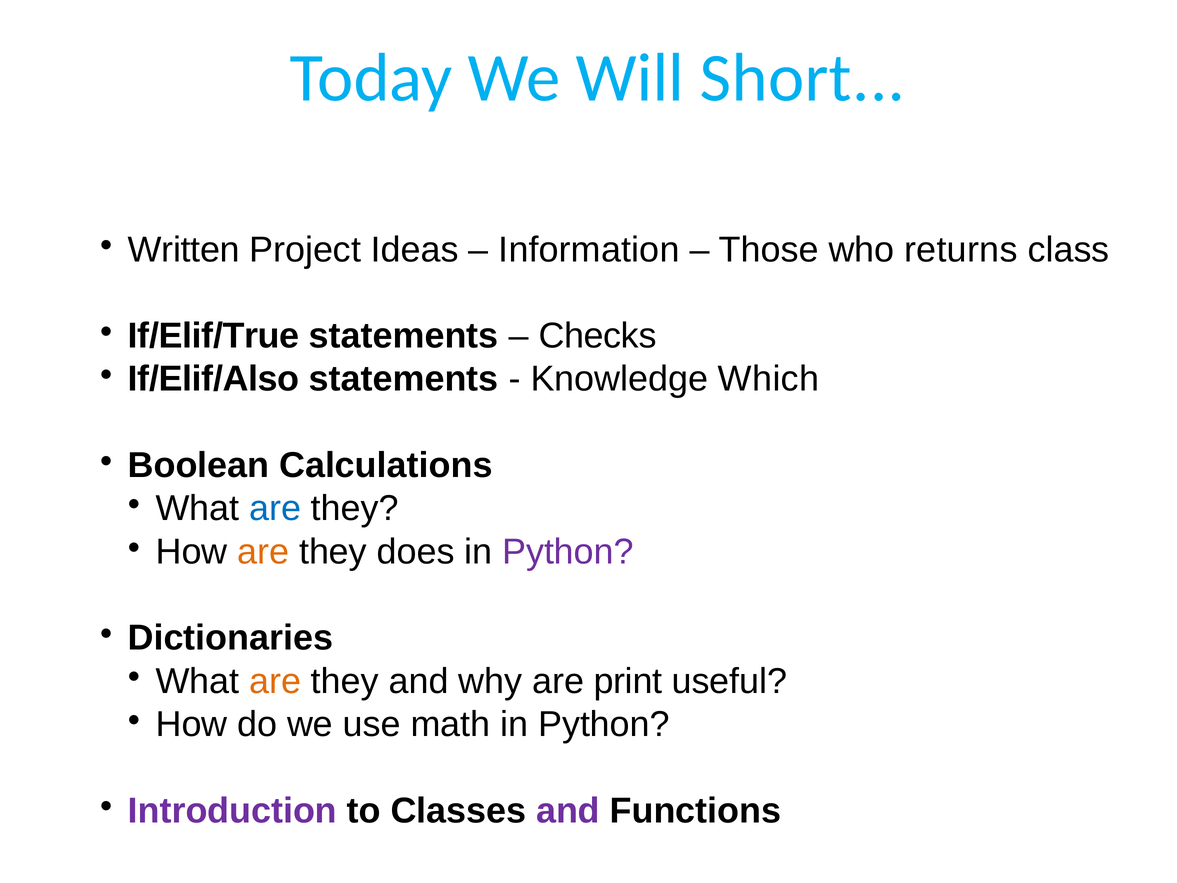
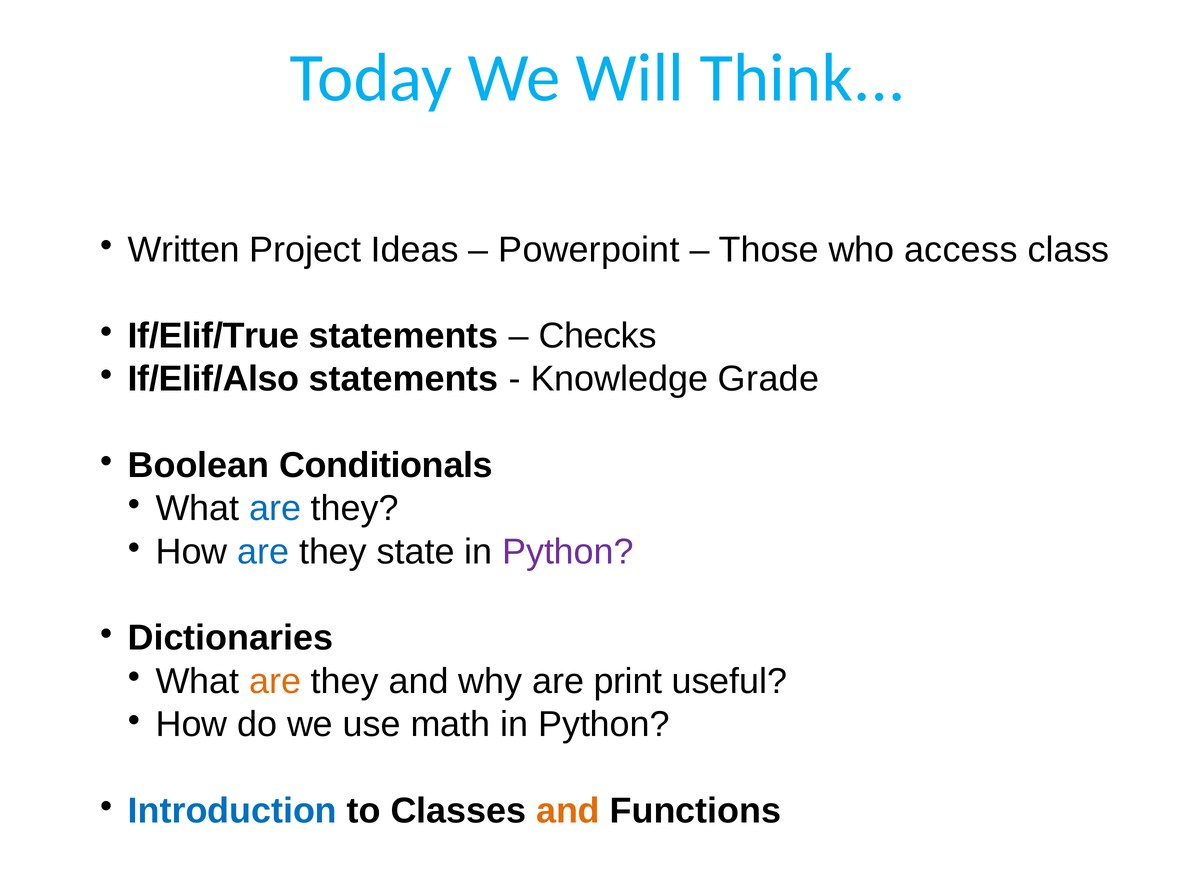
Short: Short -> Think (802, 78)
Information: Information -> Powerpoint (589, 250)
returns: returns -> access (961, 250)
Which: Which -> Grade (769, 379)
Calculations: Calculations -> Conditionals (386, 465)
are colour: orange -> blue (263, 552)
does: does -> state (416, 552)
Introduction colour: purple -> blue (232, 810)
and colour: purple -> orange (568, 810)
